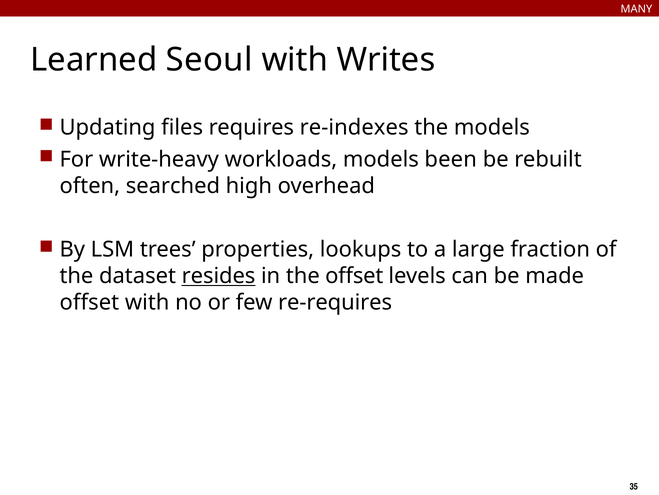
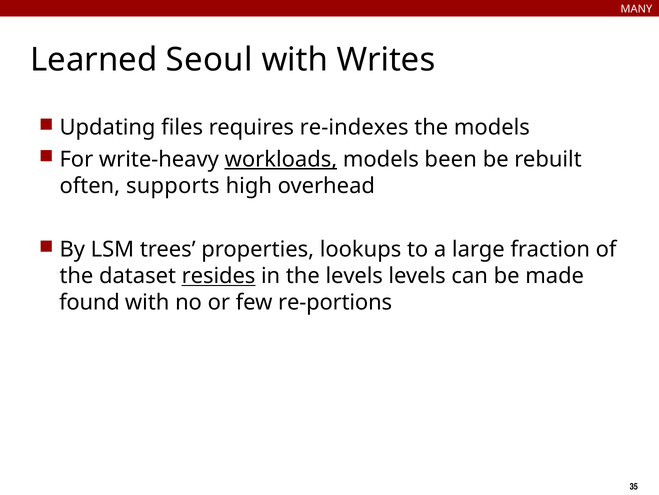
workloads underline: none -> present (281, 159)
searched: searched -> supports (173, 186)
the offset: offset -> levels (354, 276)
offset: offset -> found (89, 302)
re-requires: re-requires -> re-portions (335, 302)
